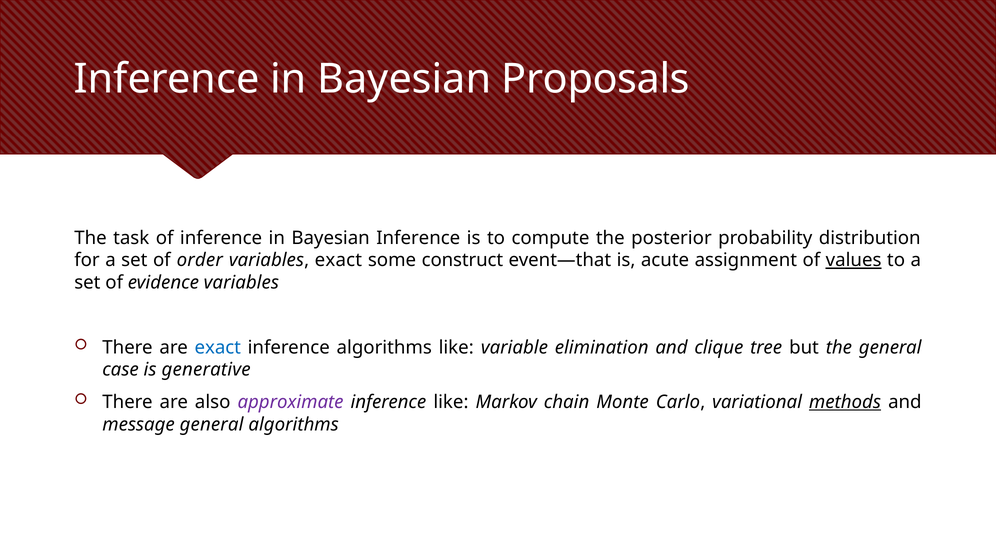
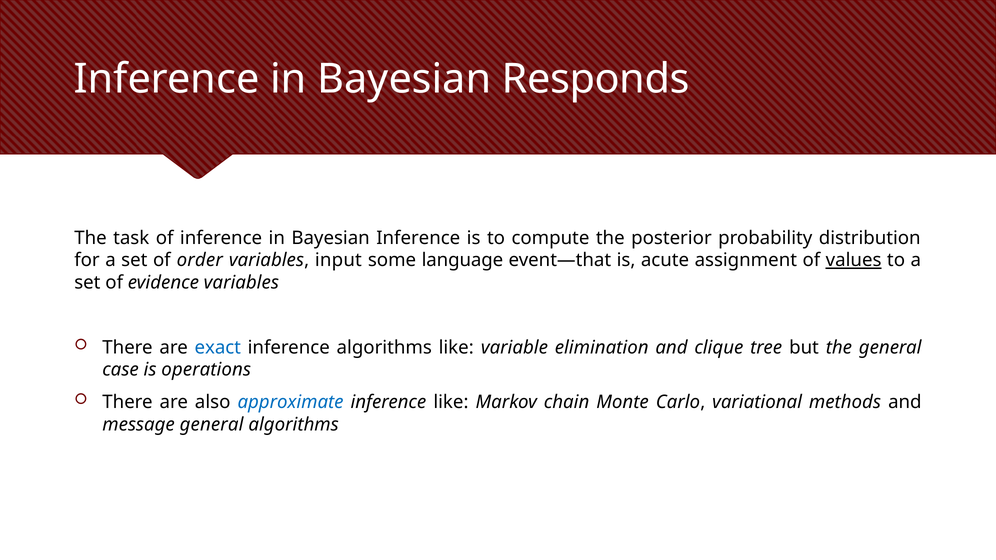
Proposals: Proposals -> Responds (596, 79)
variables exact: exact -> input (338, 260)
construct: construct -> language (462, 260)
generative: generative -> operations (206, 370)
approximate colour: purple -> blue (291, 402)
methods underline: present -> none (845, 402)
